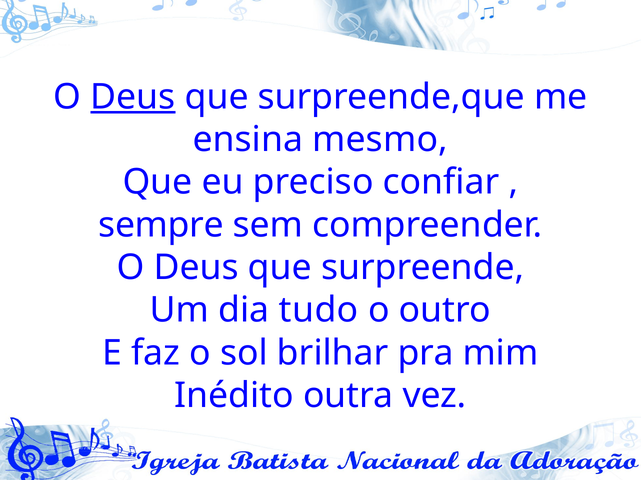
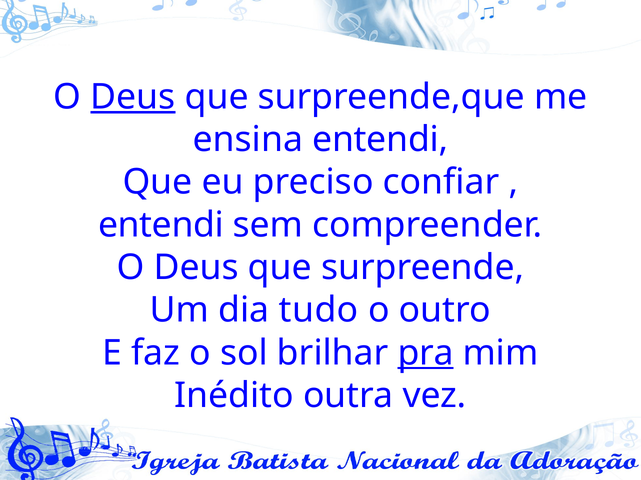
ensina mesmo: mesmo -> entendi (380, 140)
sempre: sempre -> entendi (161, 225)
pra underline: none -> present (426, 353)
